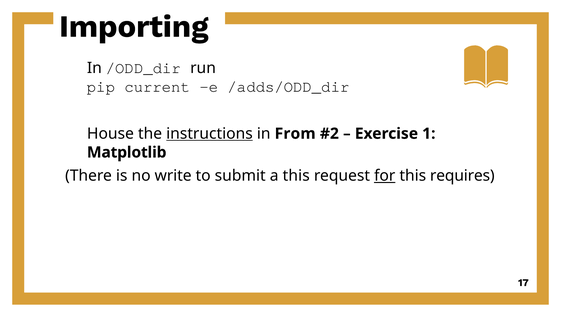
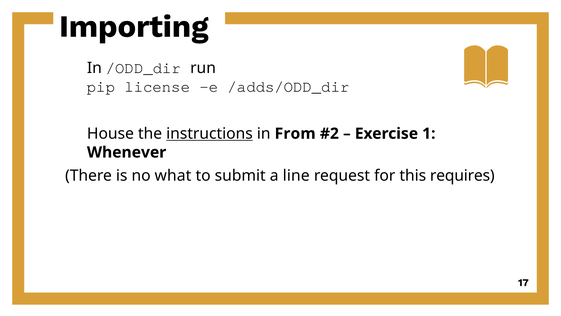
current: current -> license (157, 87)
Matplotlib: Matplotlib -> Whenever (127, 152)
write: write -> what (173, 176)
a this: this -> line (296, 176)
for underline: present -> none (385, 176)
